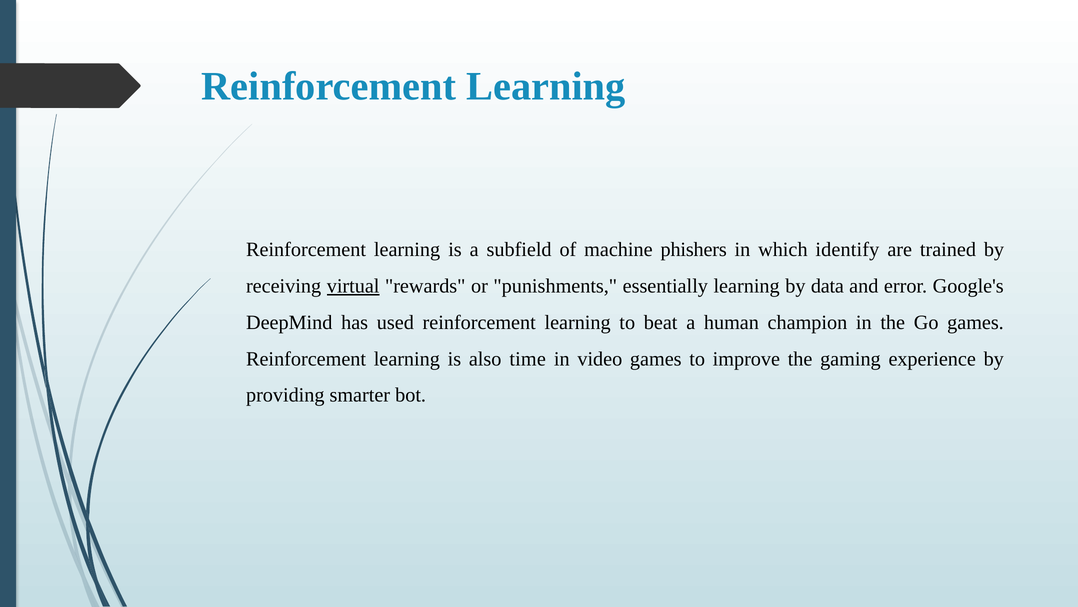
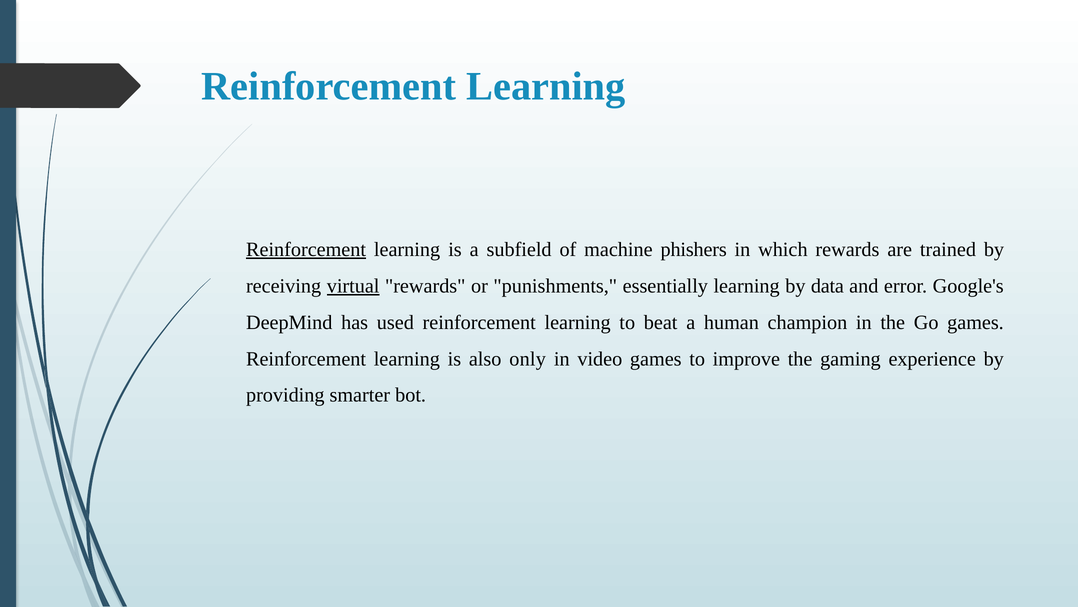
Reinforcement underline: none -> present (306, 249)
which identify: identify -> rewards (847, 249)
time: time -> only (528, 358)
